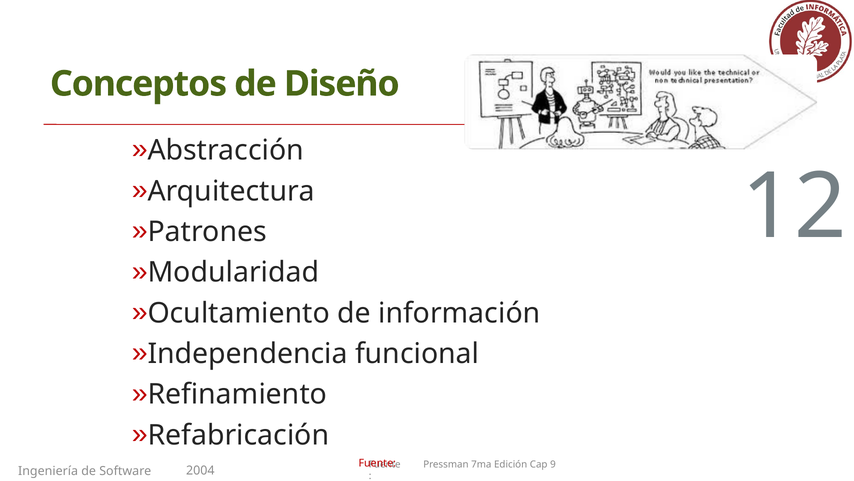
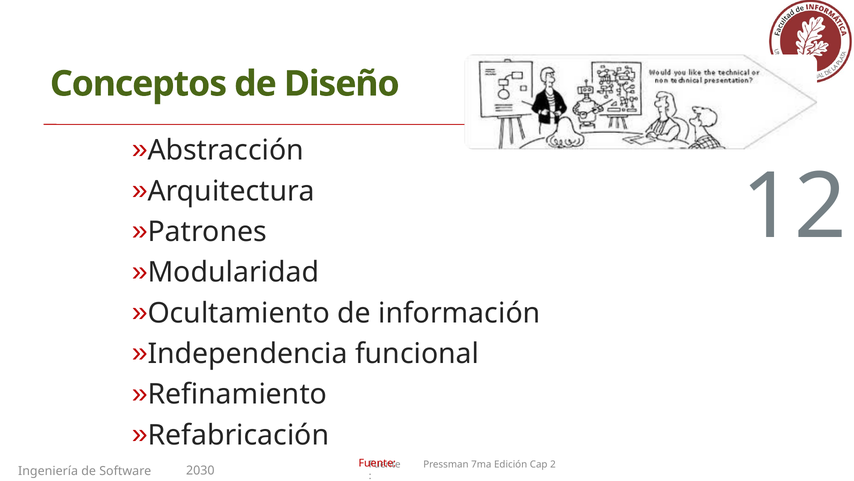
9: 9 -> 2 (553, 464)
2004: 2004 -> 2030 (200, 470)
